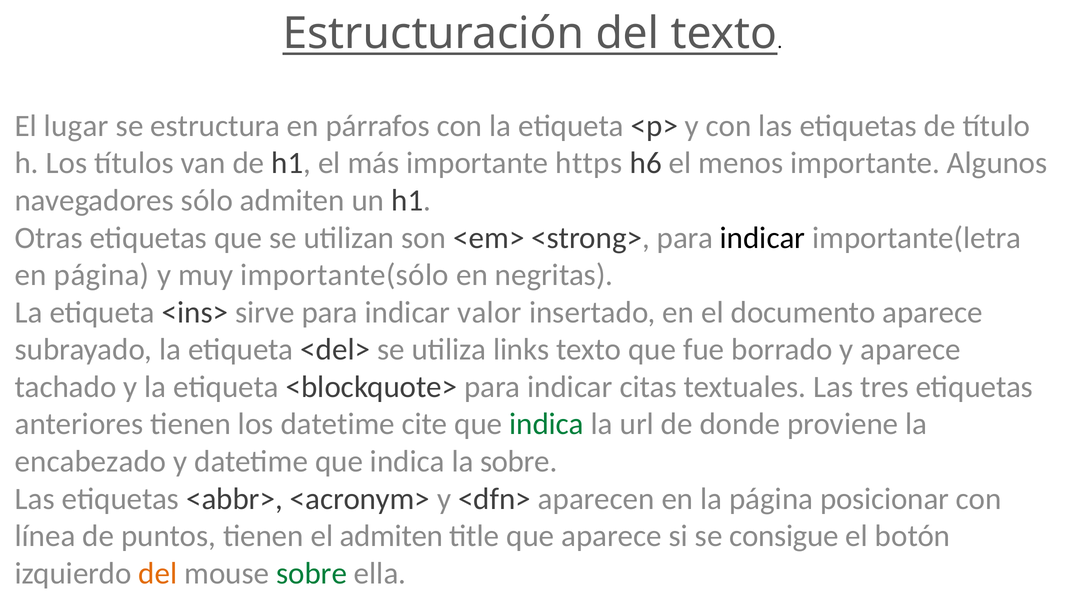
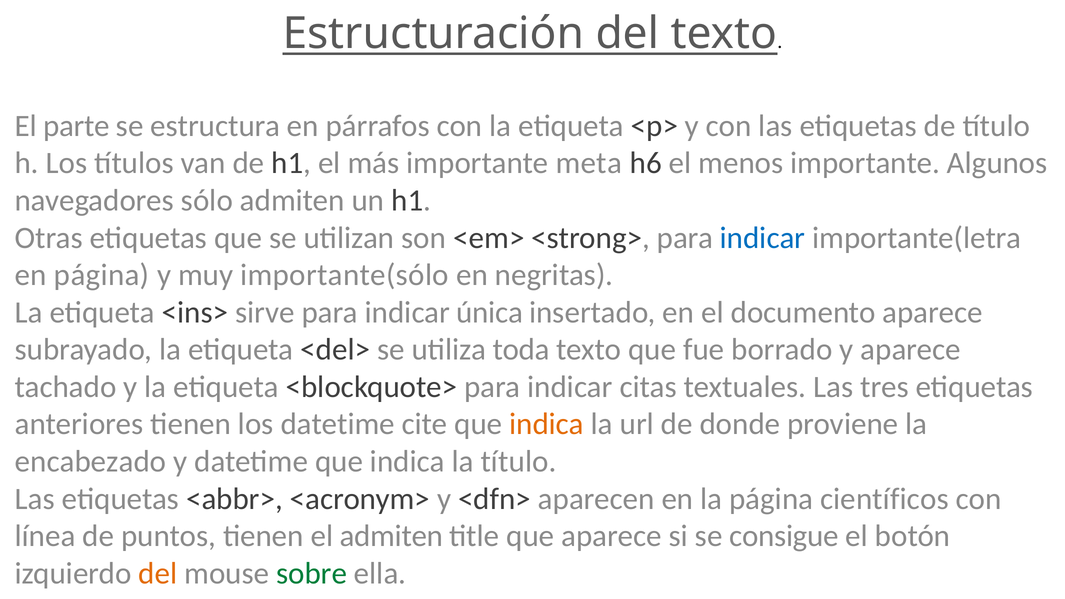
lugar: lugar -> parte (77, 126)
https: https -> meta (589, 163)
indicar colour: black -> blue (763, 238)
valor: valor -> única (490, 312)
links: links -> toda (521, 350)
indica colour: green -> orange (547, 424)
la sobre: sobre -> título (519, 462)
posicionar: posicionar -> científicos (884, 499)
